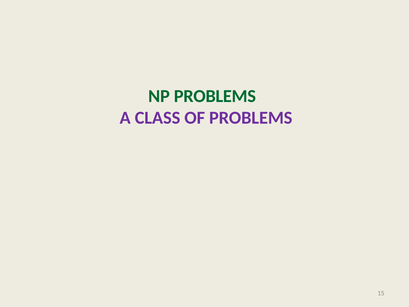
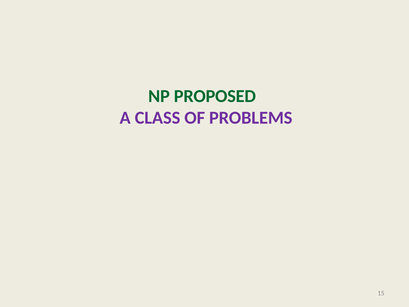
NP PROBLEMS: PROBLEMS -> PROPOSED (215, 96)
